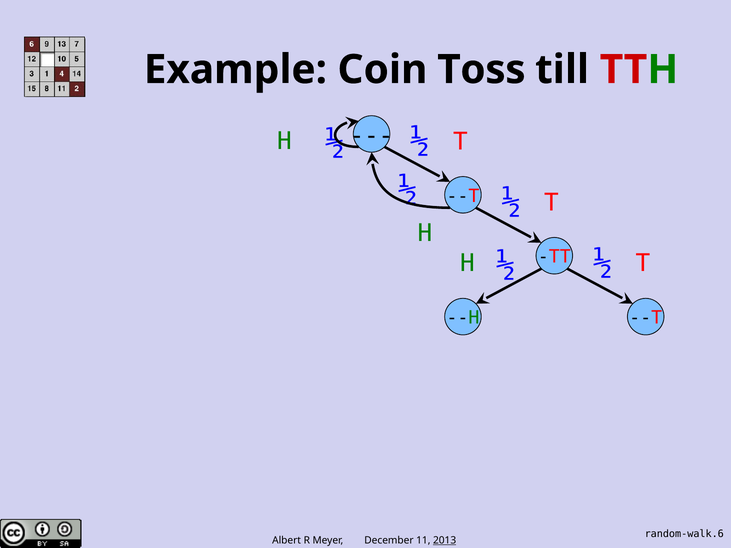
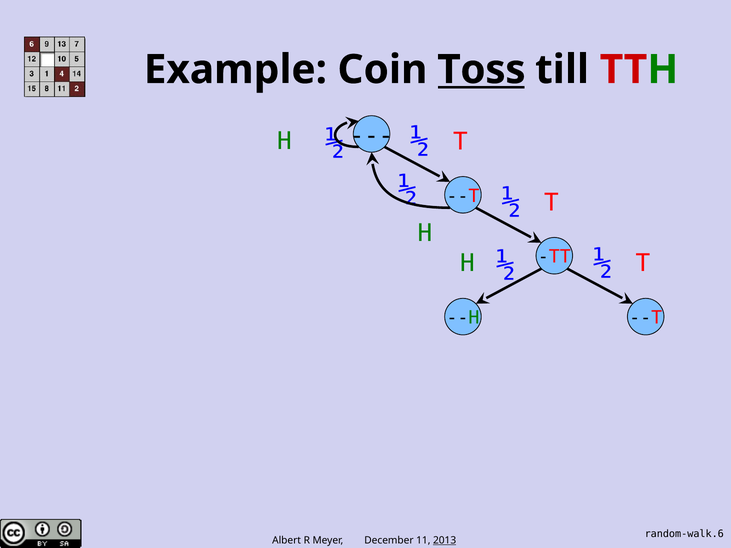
Toss underline: none -> present (481, 70)
